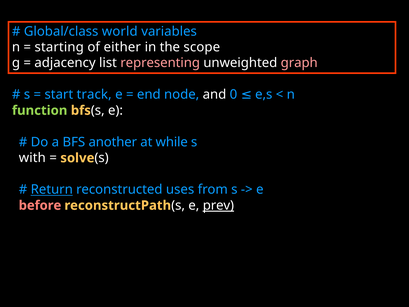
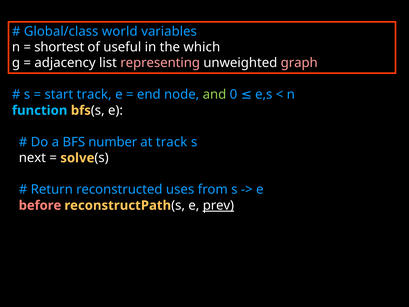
starting: starting -> shortest (59, 47)
either: either -> useful (122, 47)
scope: scope -> which (202, 47)
and colour: white -> light green (214, 95)
function colour: light green -> light blue (40, 110)
another: another -> number (113, 142)
at while: while -> track (172, 142)
with: with -> next (32, 158)
Return underline: present -> none (52, 189)
